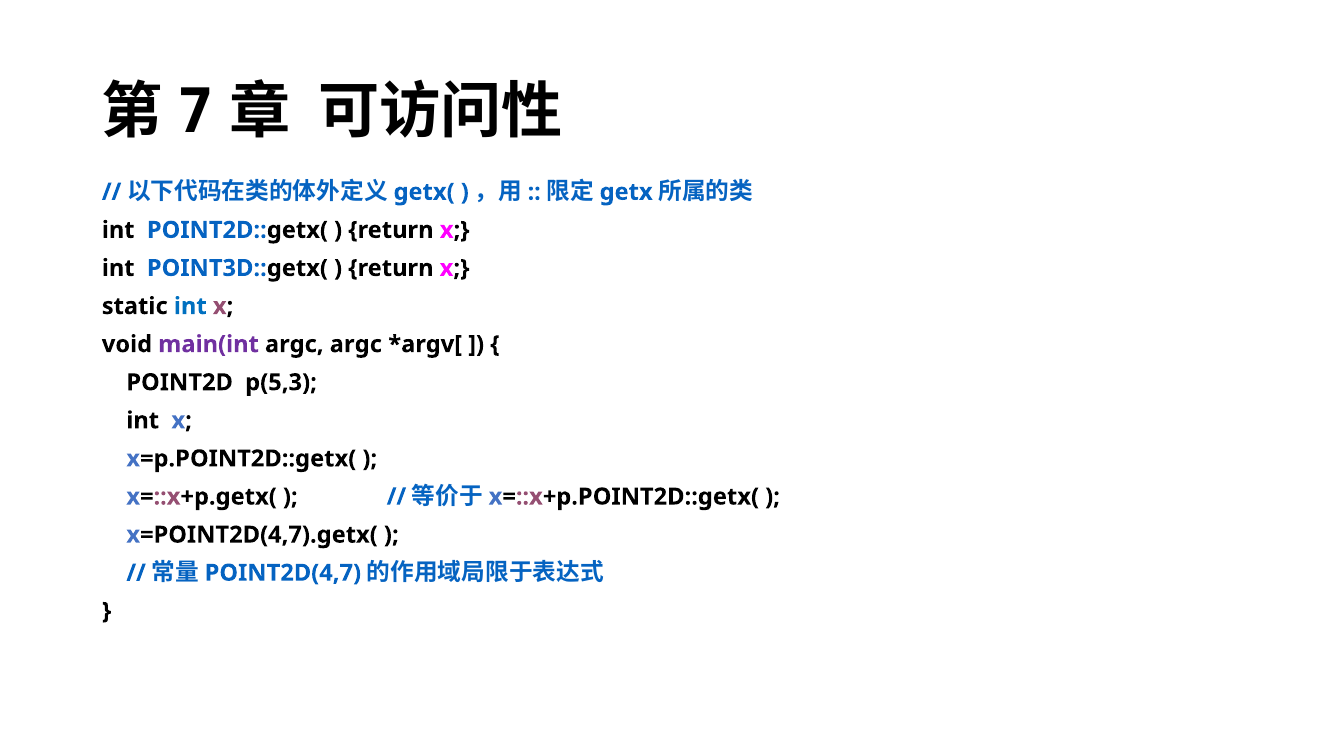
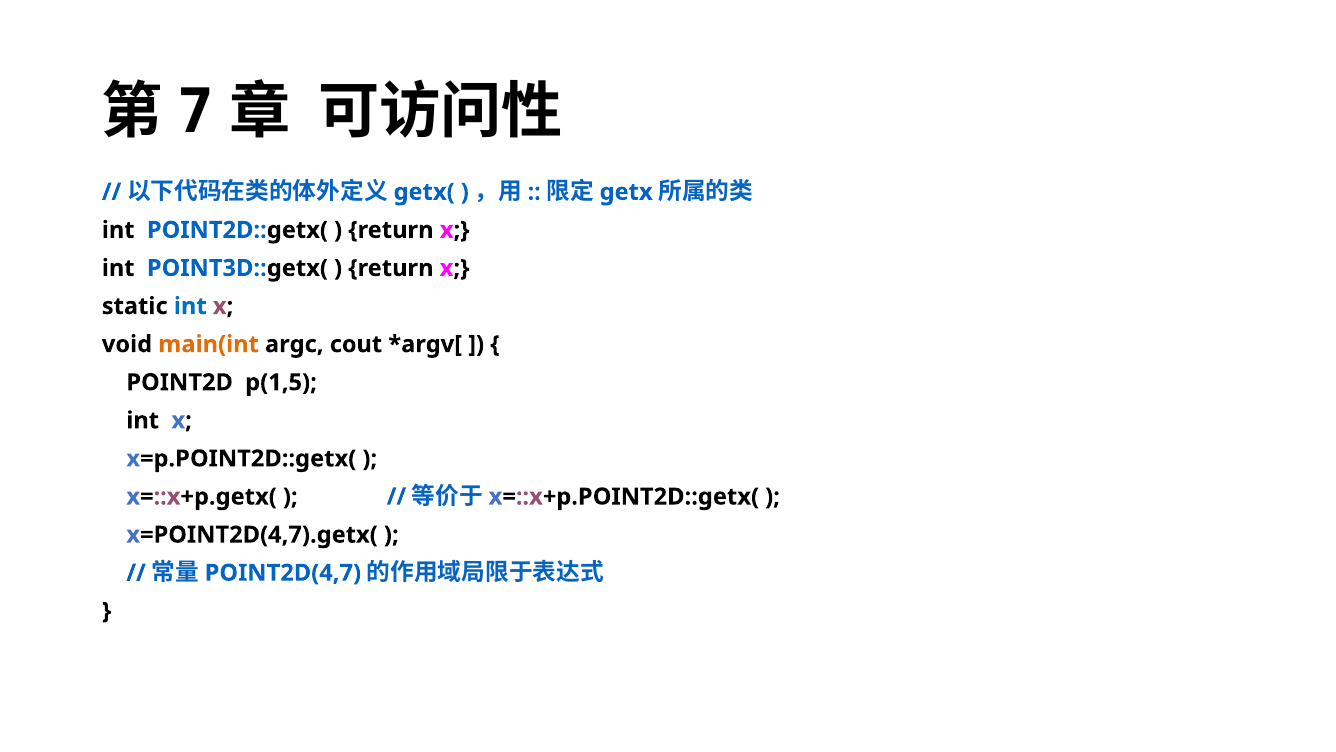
main(int colour: purple -> orange (209, 344)
argc argc: argc -> cout (356, 344)
p(5,3: p(5,3 -> p(1,5 (281, 382)
